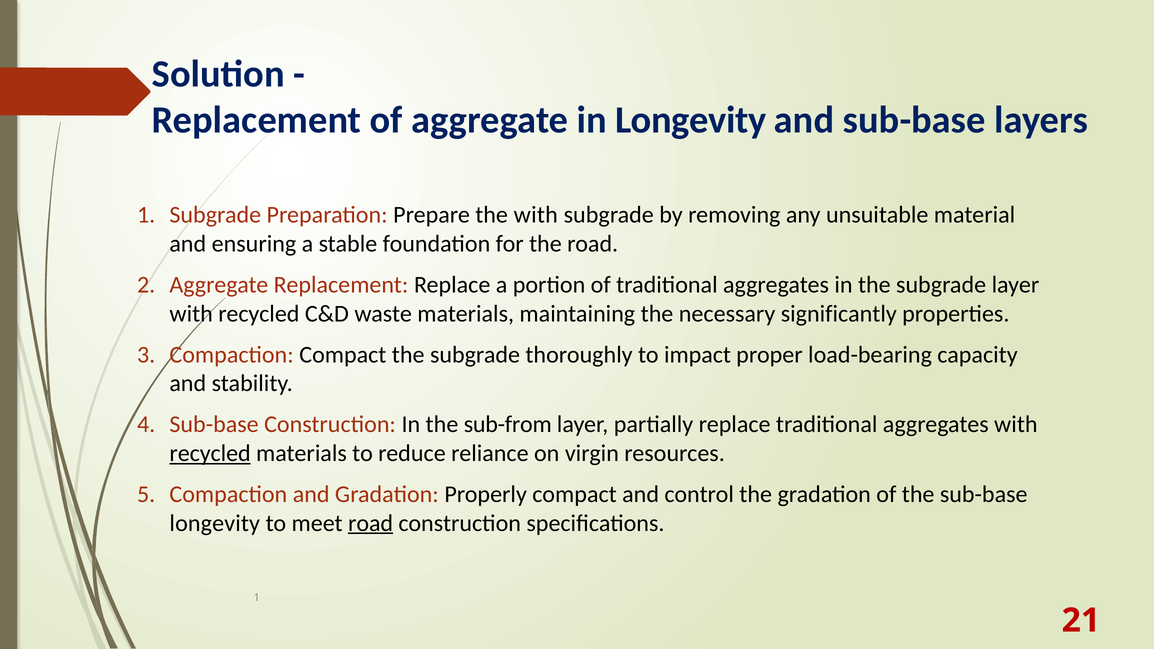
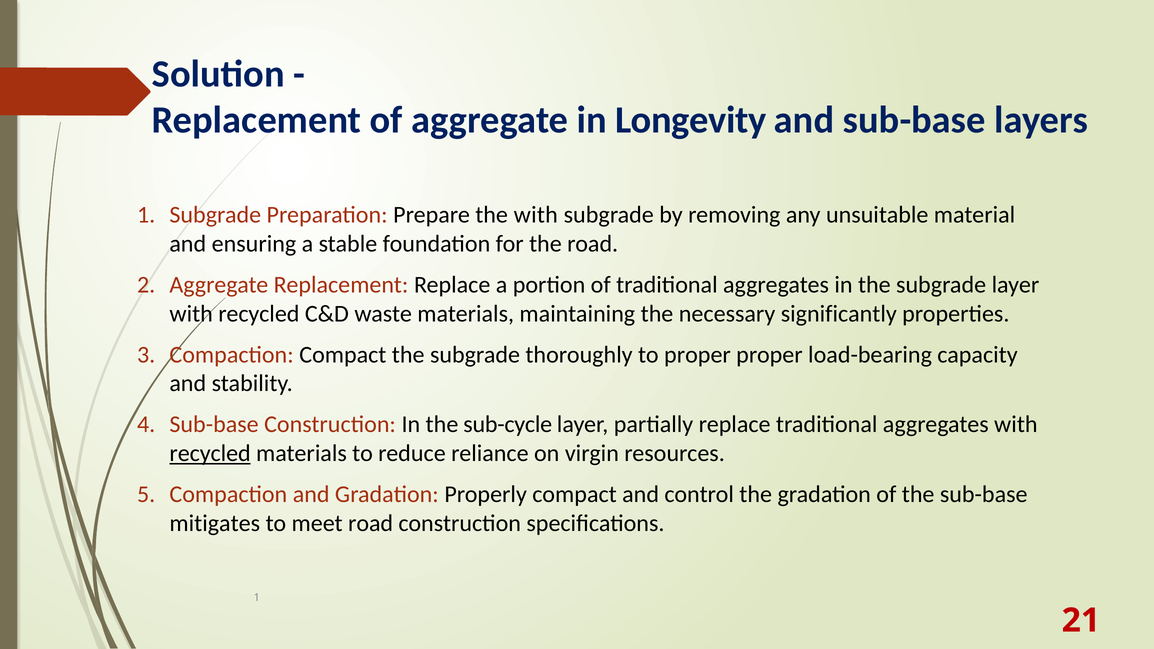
to impact: impact -> proper (697, 355)
sub-from: sub-from -> sub-cycle (508, 425)
longevity: longevity -> mitigates (215, 523)
road underline: present -> none (371, 523)
